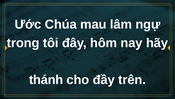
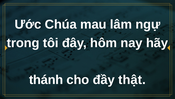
trên: trên -> thật (132, 79)
